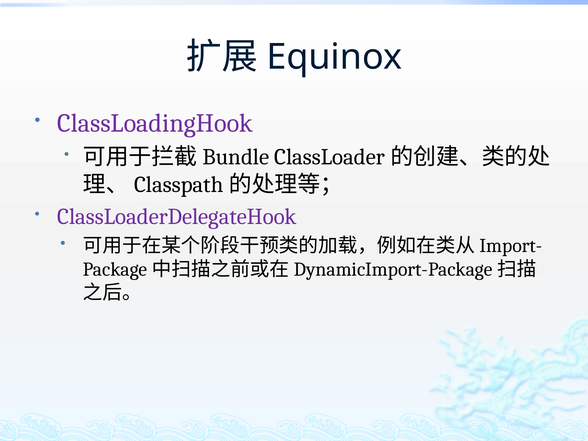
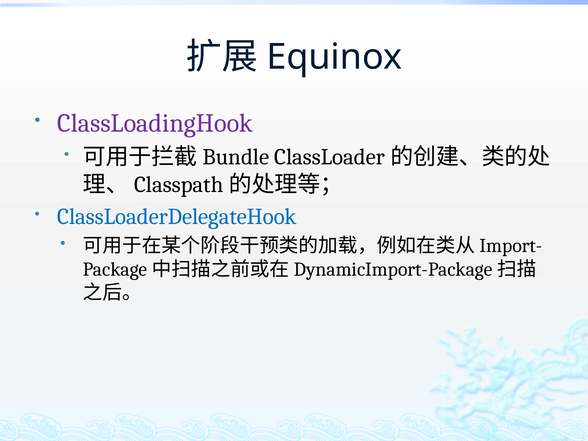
ClassLoaderDelegateHook colour: purple -> blue (177, 217)
